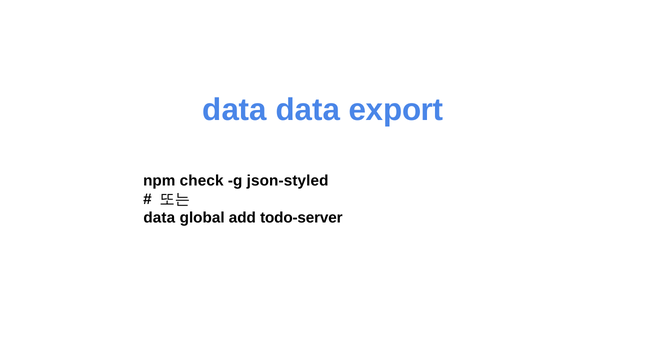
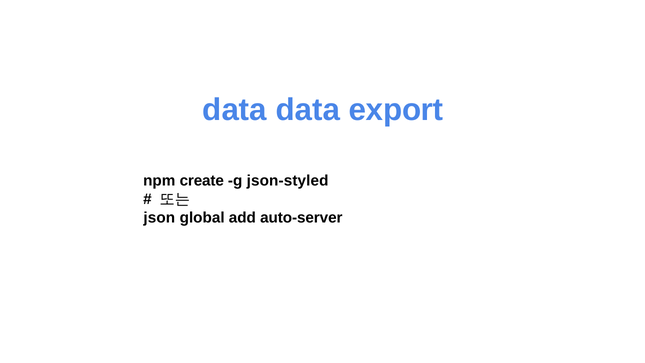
check: check -> create (202, 181)
data: data -> json (159, 217)
todo-server: todo-server -> auto-server (301, 217)
